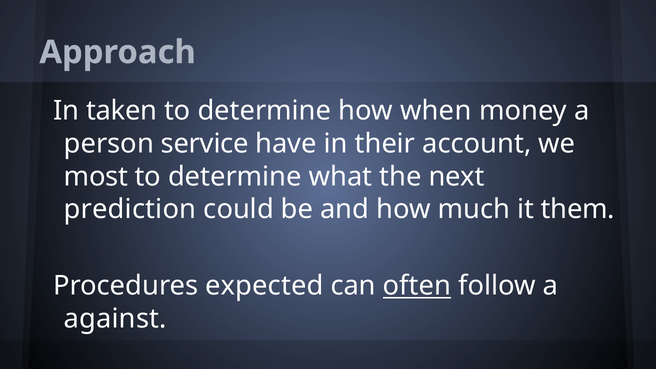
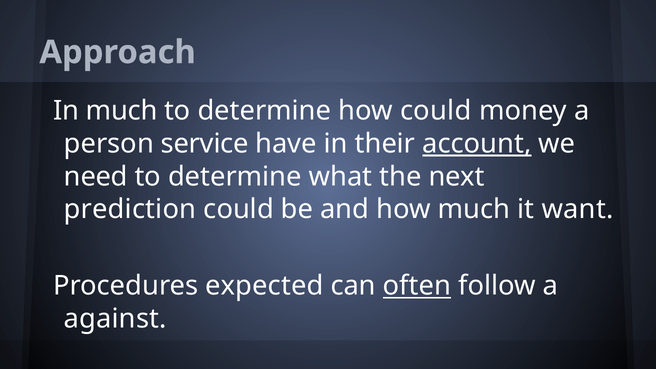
In taken: taken -> much (122, 111)
how when: when -> could (436, 111)
account underline: none -> present (477, 144)
most: most -> need (96, 177)
them: them -> want (577, 209)
